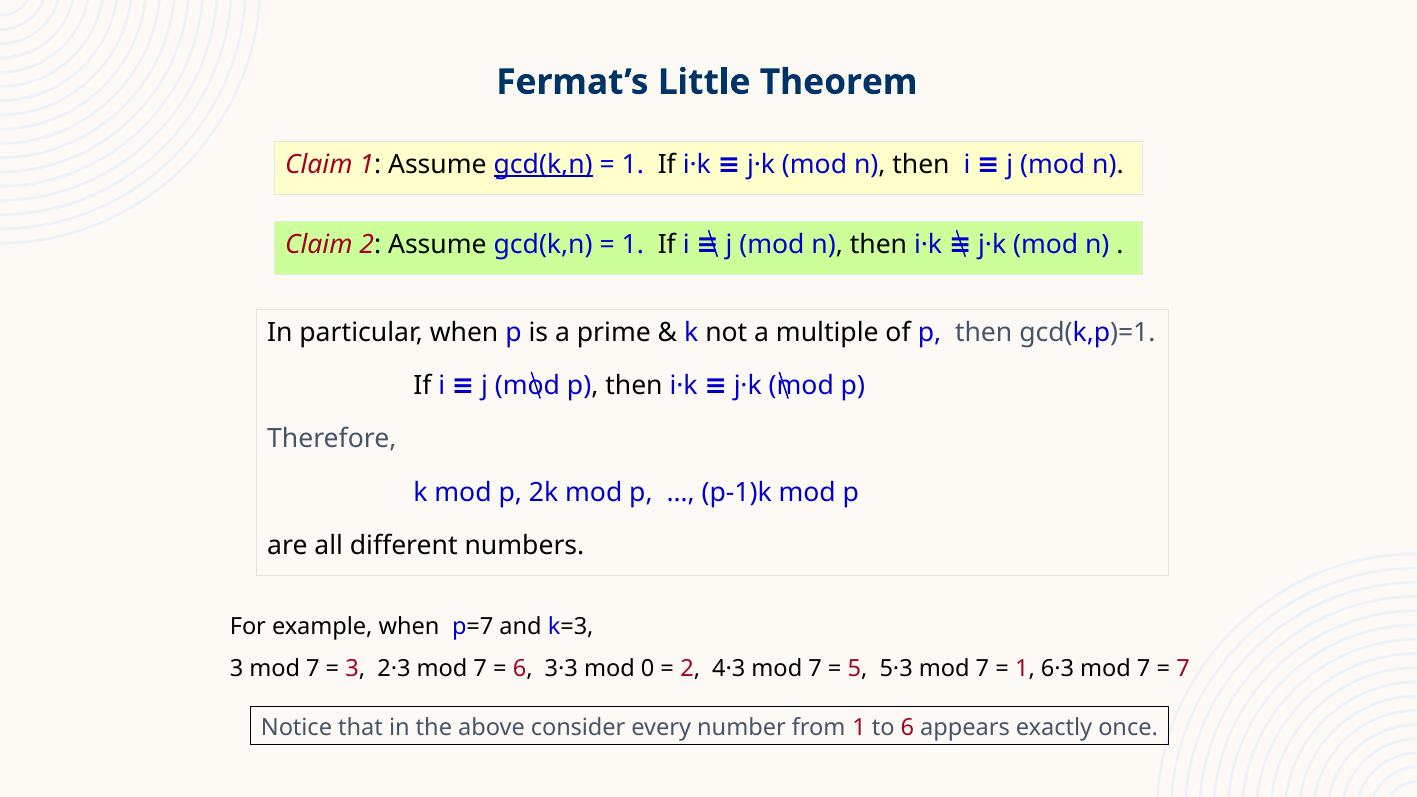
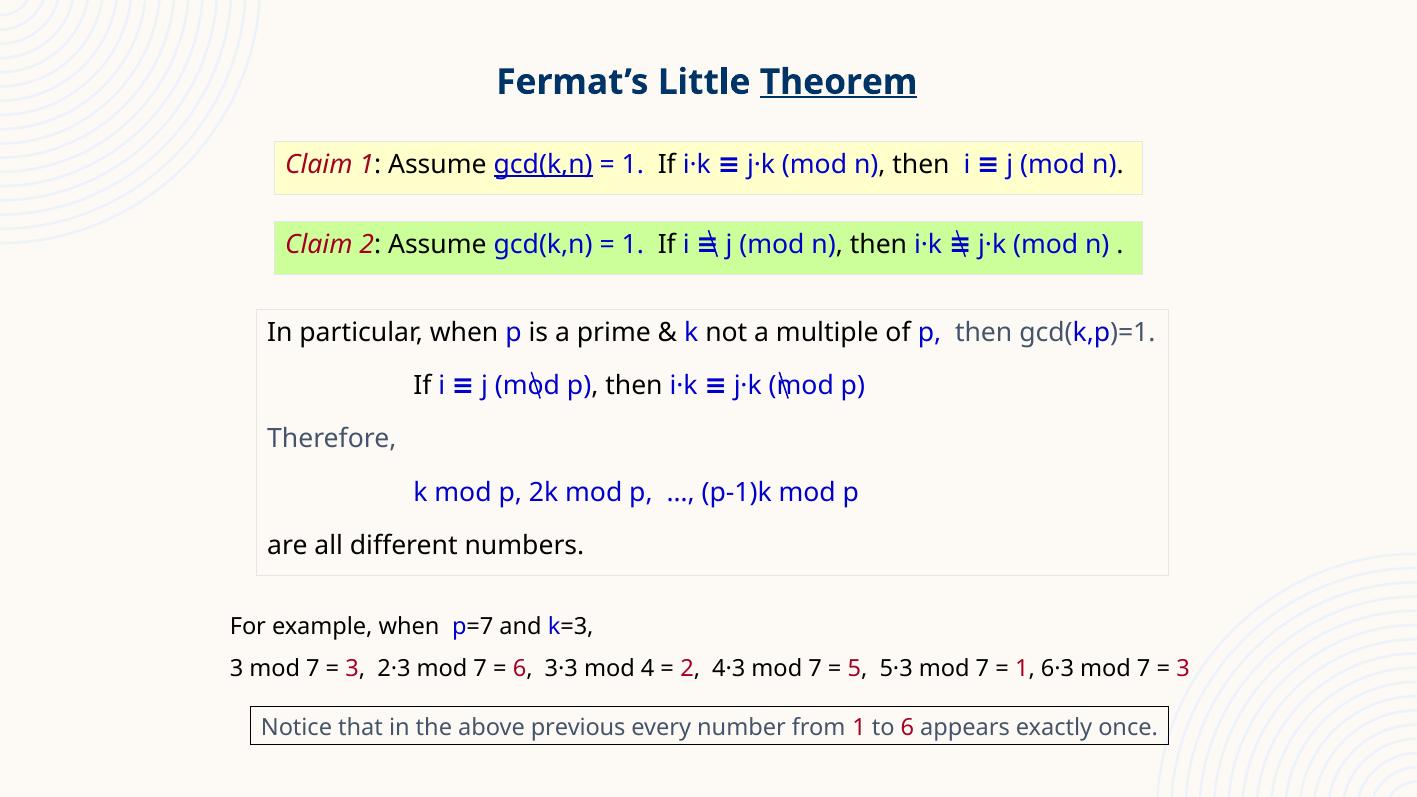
Theorem underline: none -> present (839, 82)
0: 0 -> 4 (648, 669)
7: 7 -> 3 (1183, 669)
consider: consider -> previous (578, 727)
